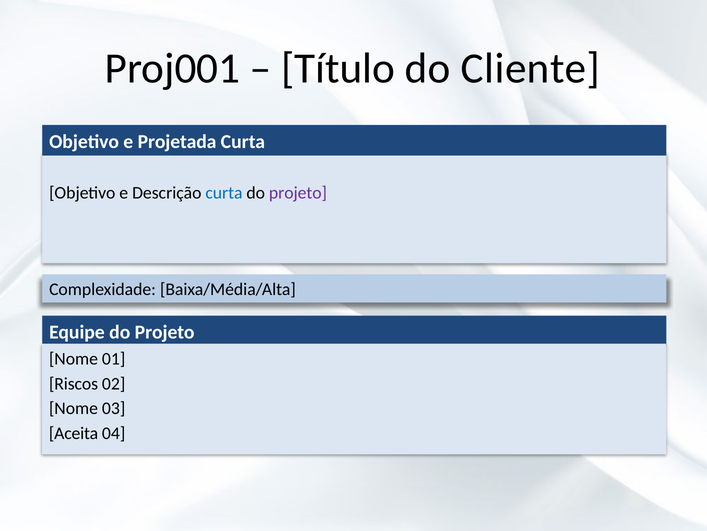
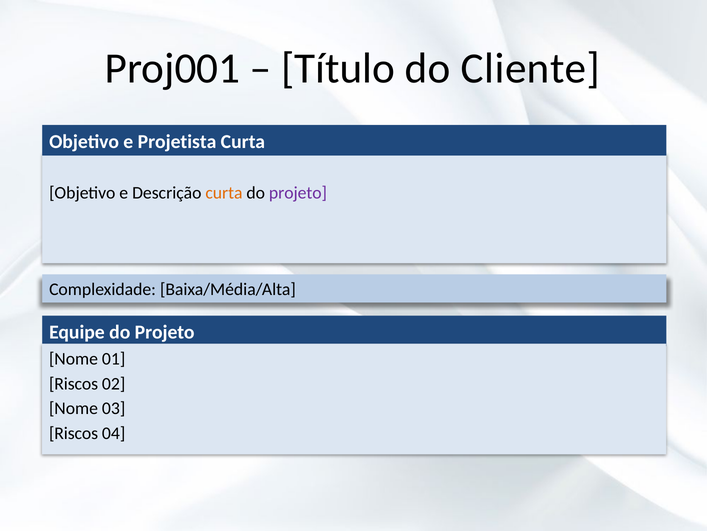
Projetada: Projetada -> Projetista (177, 141)
curta colour: blue -> orange (224, 192)
Aceita: Aceita -> Riscos (74, 433)
